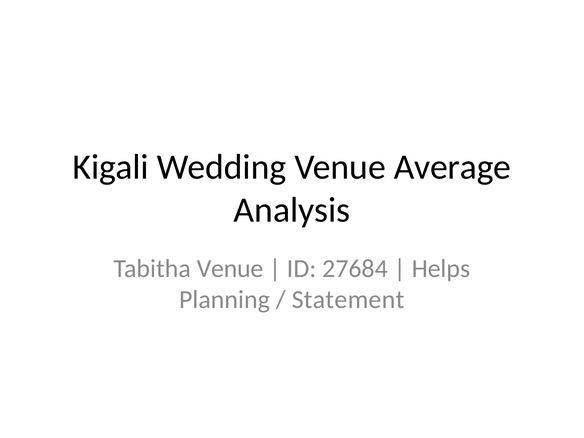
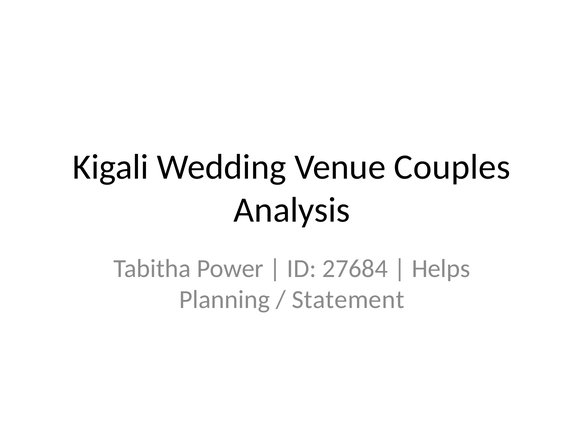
Average: Average -> Couples (452, 167)
Tabitha Venue: Venue -> Power (230, 269)
